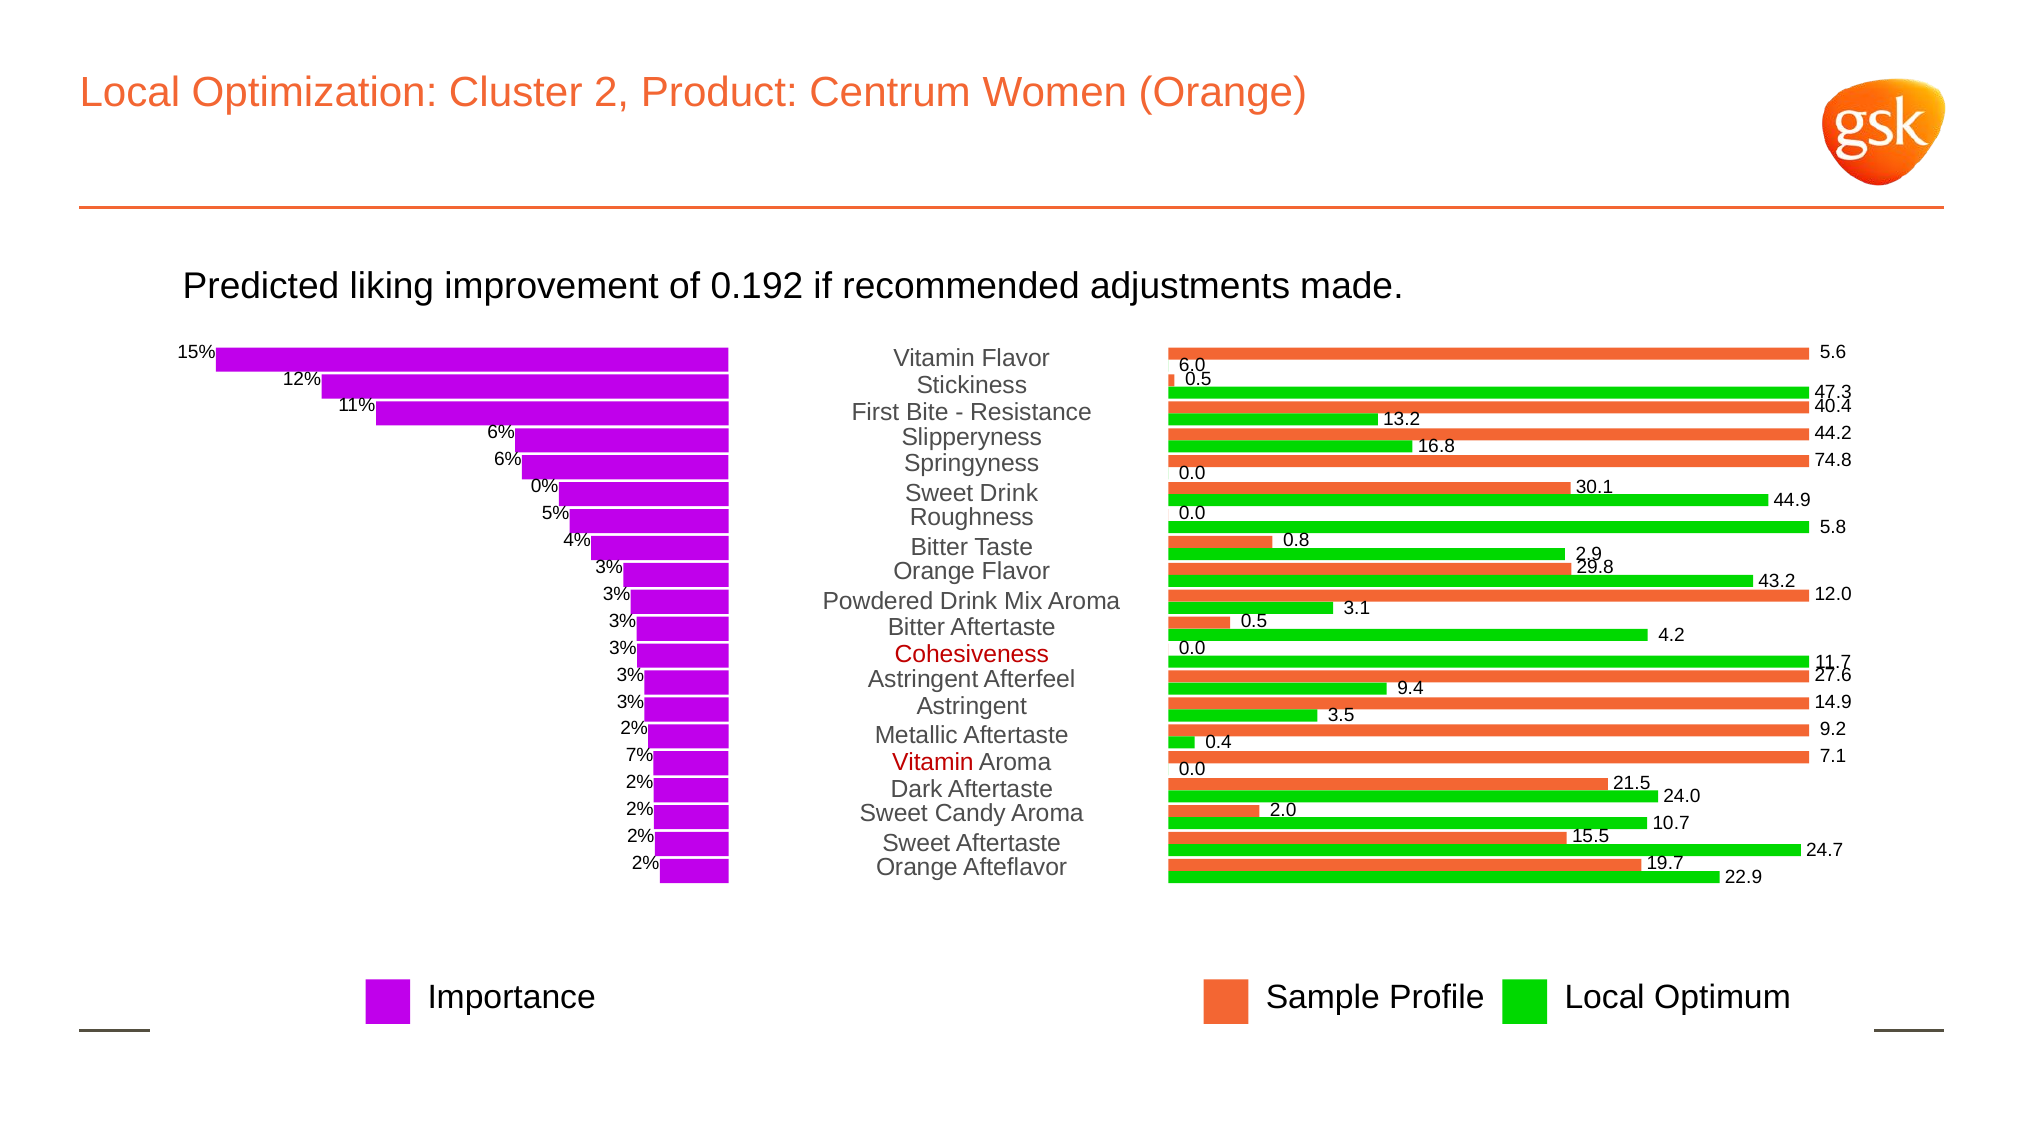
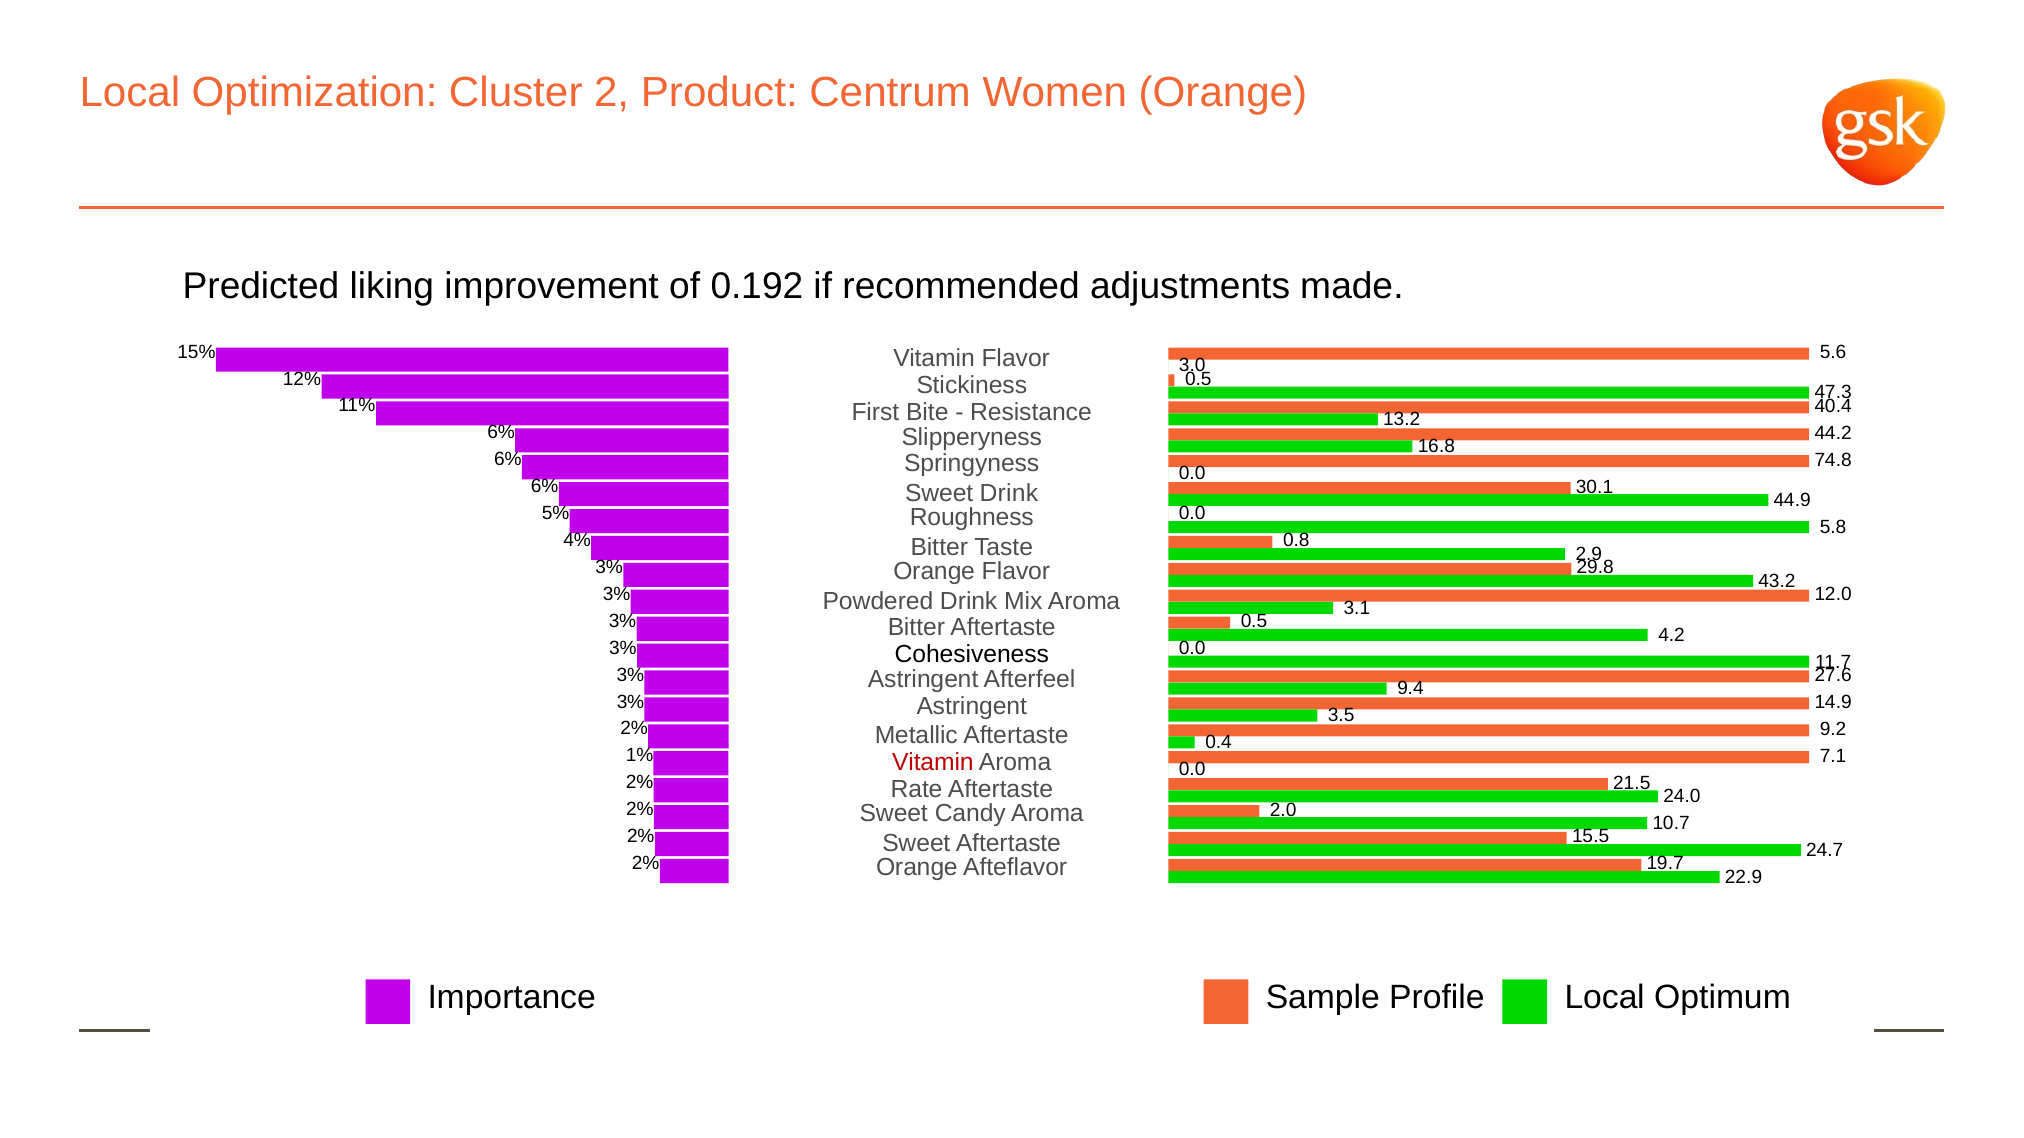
6.0: 6.0 -> 3.0 (1192, 366)
0%: 0% -> 6% (545, 487)
Cohesiveness colour: red -> black (972, 655)
7%: 7% -> 1% (640, 756)
Dark: Dark -> Rate (917, 790)
